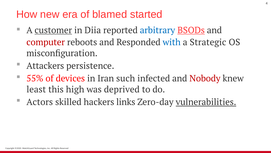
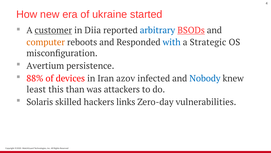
blamed: blamed -> ukraine (110, 14)
computer colour: red -> orange (46, 42)
Attackers: Attackers -> Avertium (45, 66)
55%: 55% -> 88% (35, 78)
such: such -> azov (126, 78)
Nobody colour: red -> blue (205, 78)
high: high -> than (75, 89)
deprived: deprived -> attackers (122, 89)
Actors: Actors -> Solaris (40, 102)
vulnerabilities underline: present -> none (206, 102)
